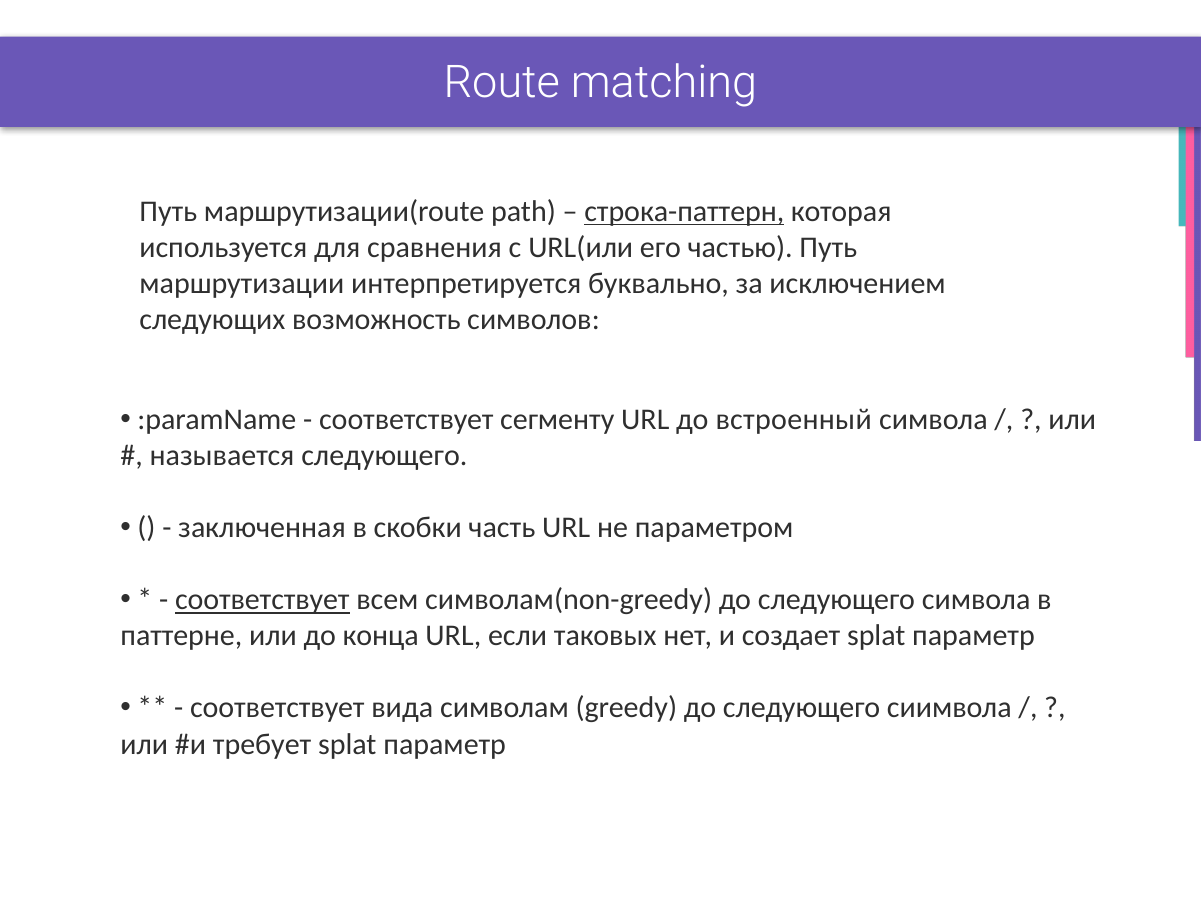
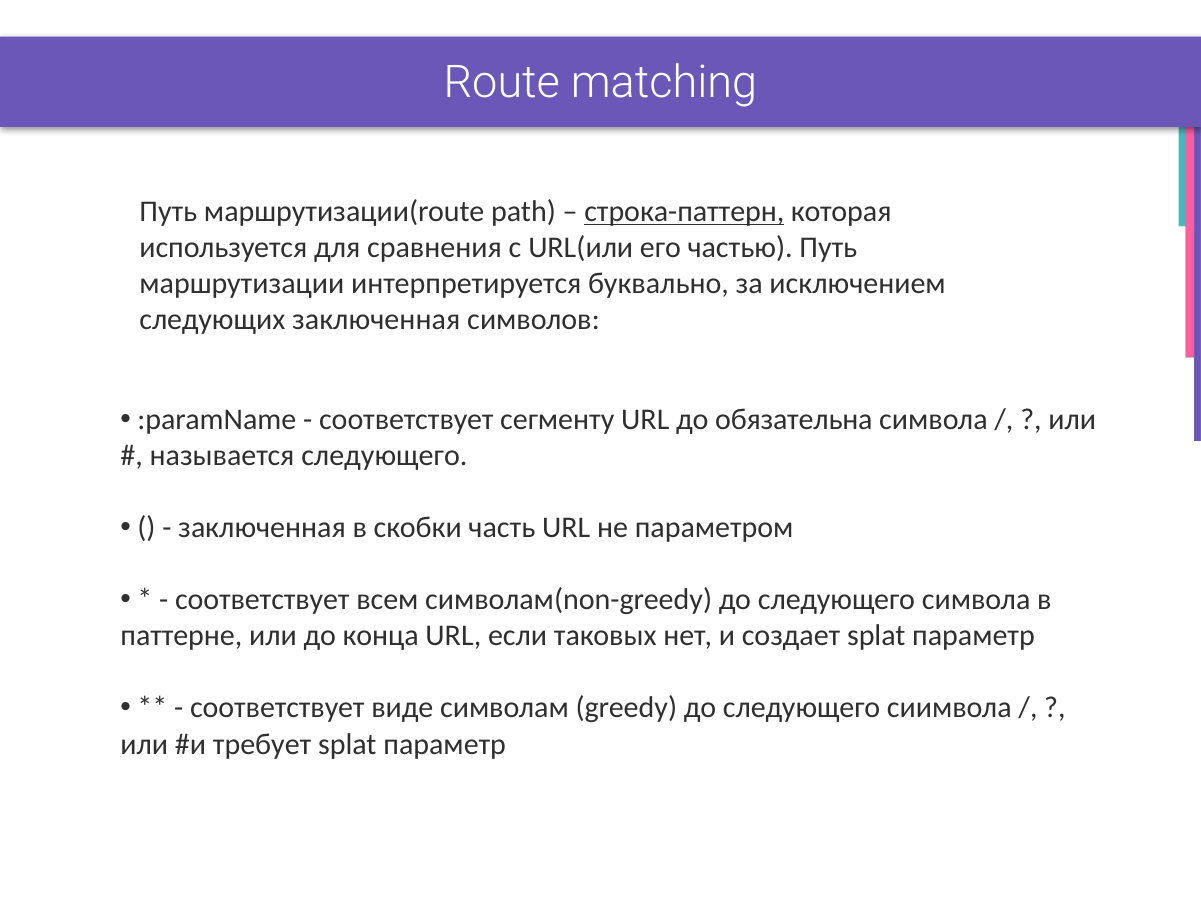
следующих возможность: возможность -> заключенная (376, 320)
встроенный: встроенный -> обязательна (794, 420)
соответствует underline: present -> none (262, 600)
вида: вида -> виде (402, 708)
